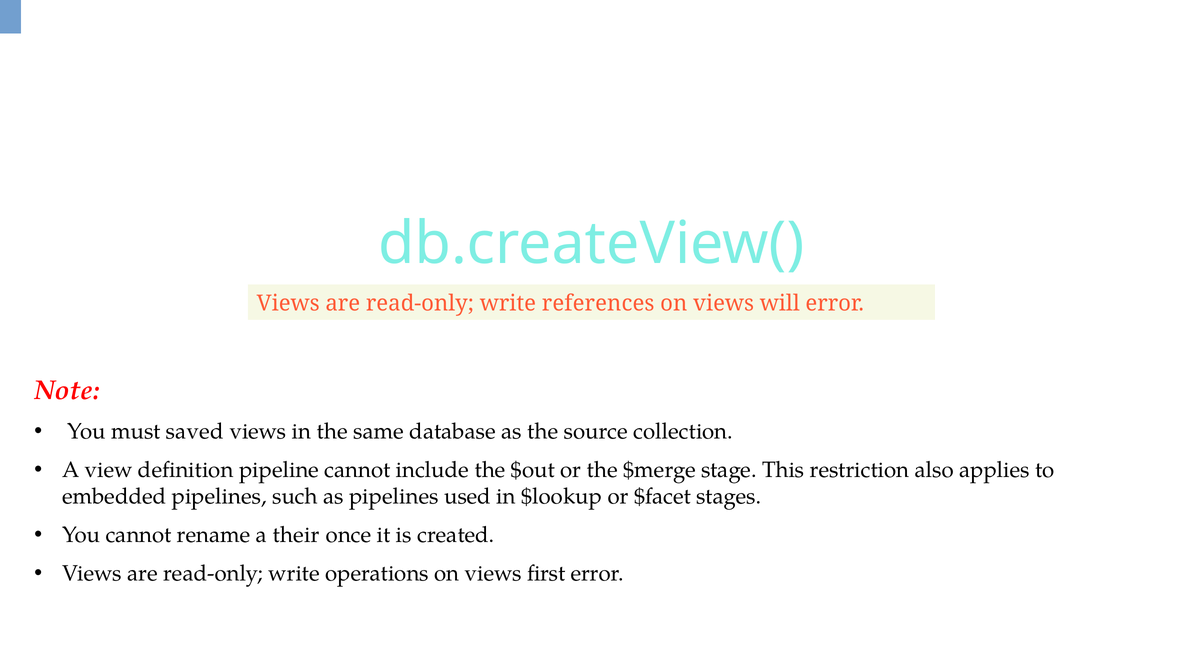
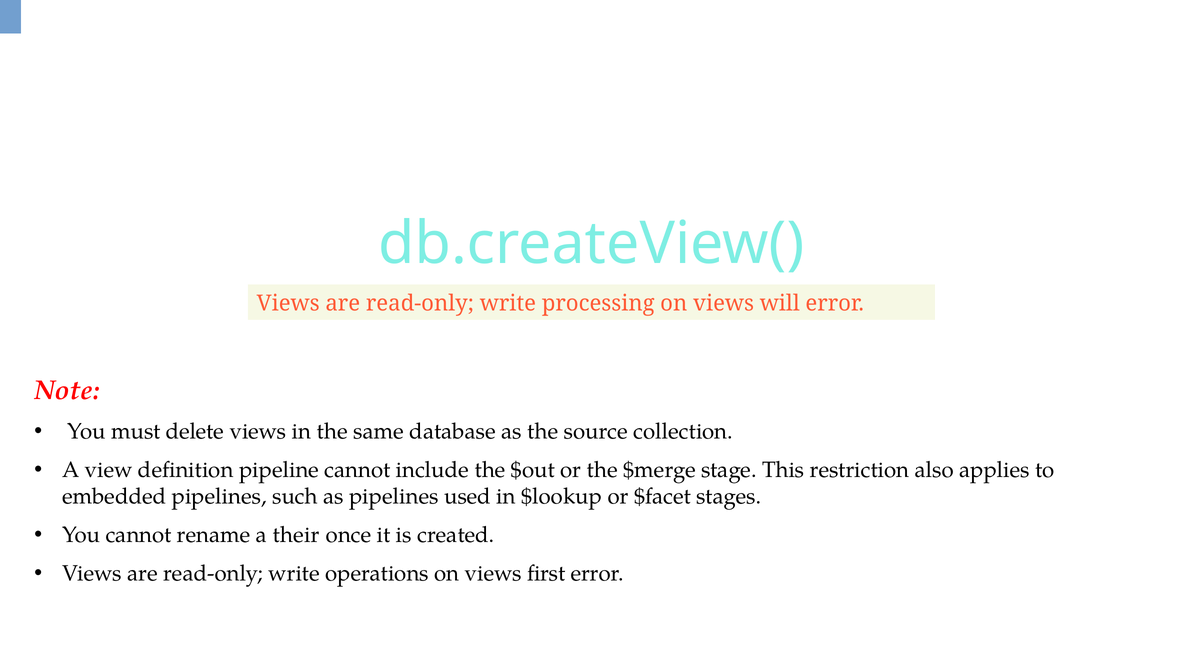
references: references -> processing (598, 303)
saved: saved -> delete (195, 431)
